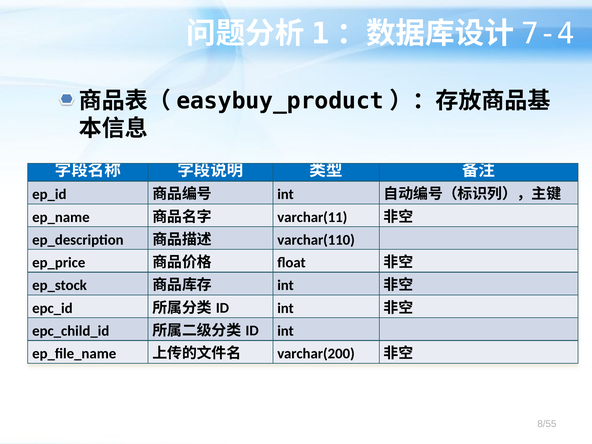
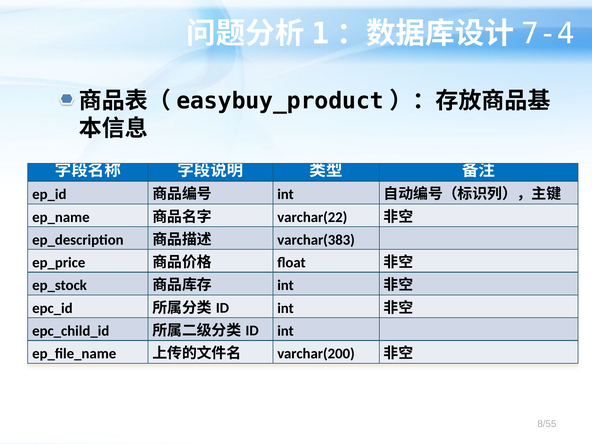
varchar(11: varchar(11 -> varchar(22 (312, 217)
varchar(110: varchar(110 -> varchar(383 (316, 240)
